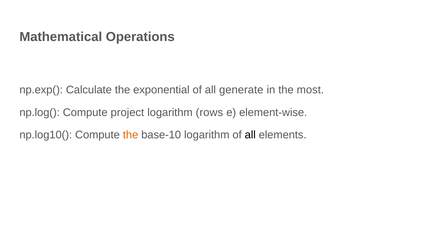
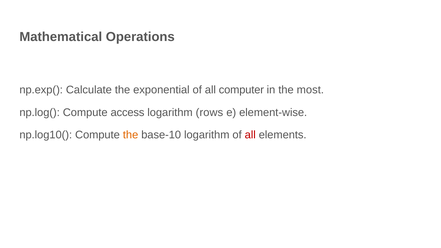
generate: generate -> computer (241, 90)
project: project -> access (128, 112)
all colour: black -> red (250, 135)
